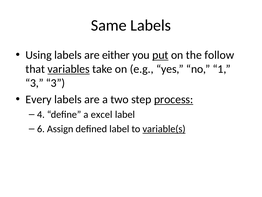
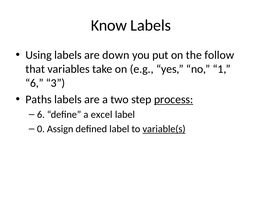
Same: Same -> Know (109, 25)
either: either -> down (116, 55)
put underline: present -> none (160, 55)
variables underline: present -> none (69, 69)
3: 3 -> 6 (34, 83)
Every: Every -> Paths (39, 99)
4: 4 -> 6 (41, 114)
6: 6 -> 0 (41, 129)
